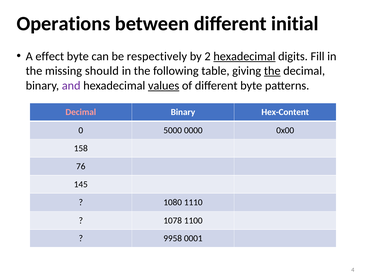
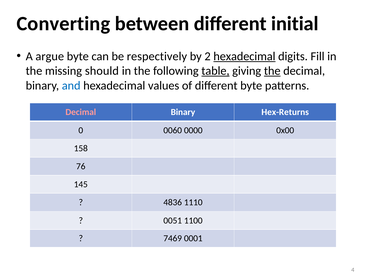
Operations: Operations -> Converting (63, 24)
effect: effect -> argue (50, 56)
table underline: none -> present (215, 71)
and colour: purple -> blue (71, 85)
values underline: present -> none (164, 85)
Hex-Content: Hex-Content -> Hex-Returns (285, 112)
5000: 5000 -> 0060 (173, 130)
1080: 1080 -> 4836 (173, 202)
1078: 1078 -> 0051 (173, 220)
9958: 9958 -> 7469 (173, 238)
